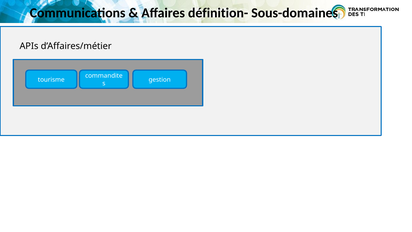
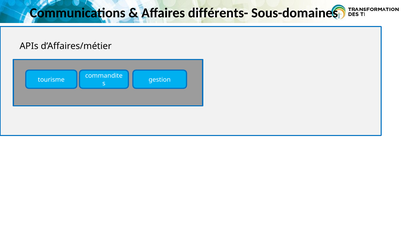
définition-: définition- -> différents- (218, 13)
